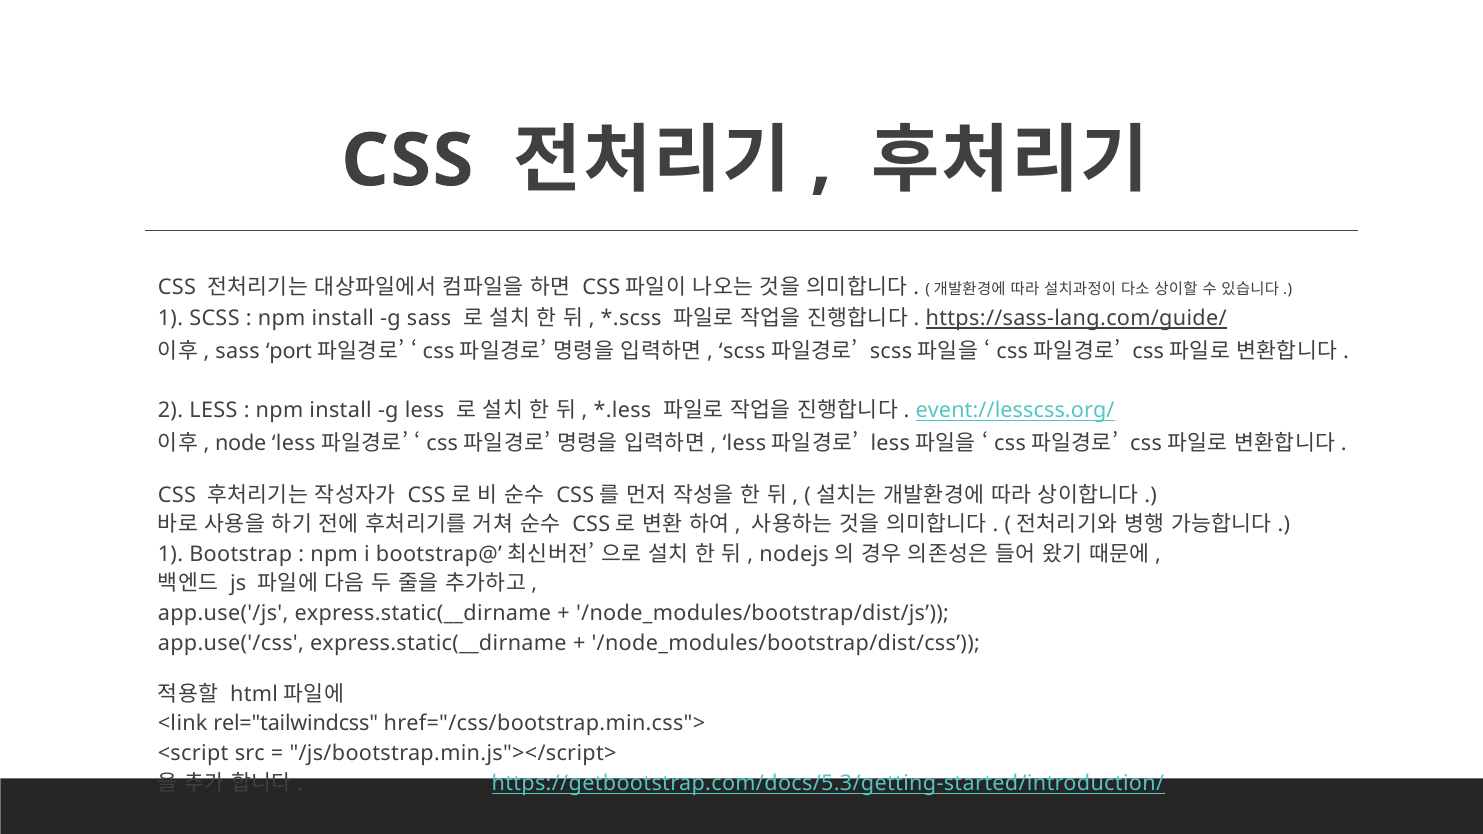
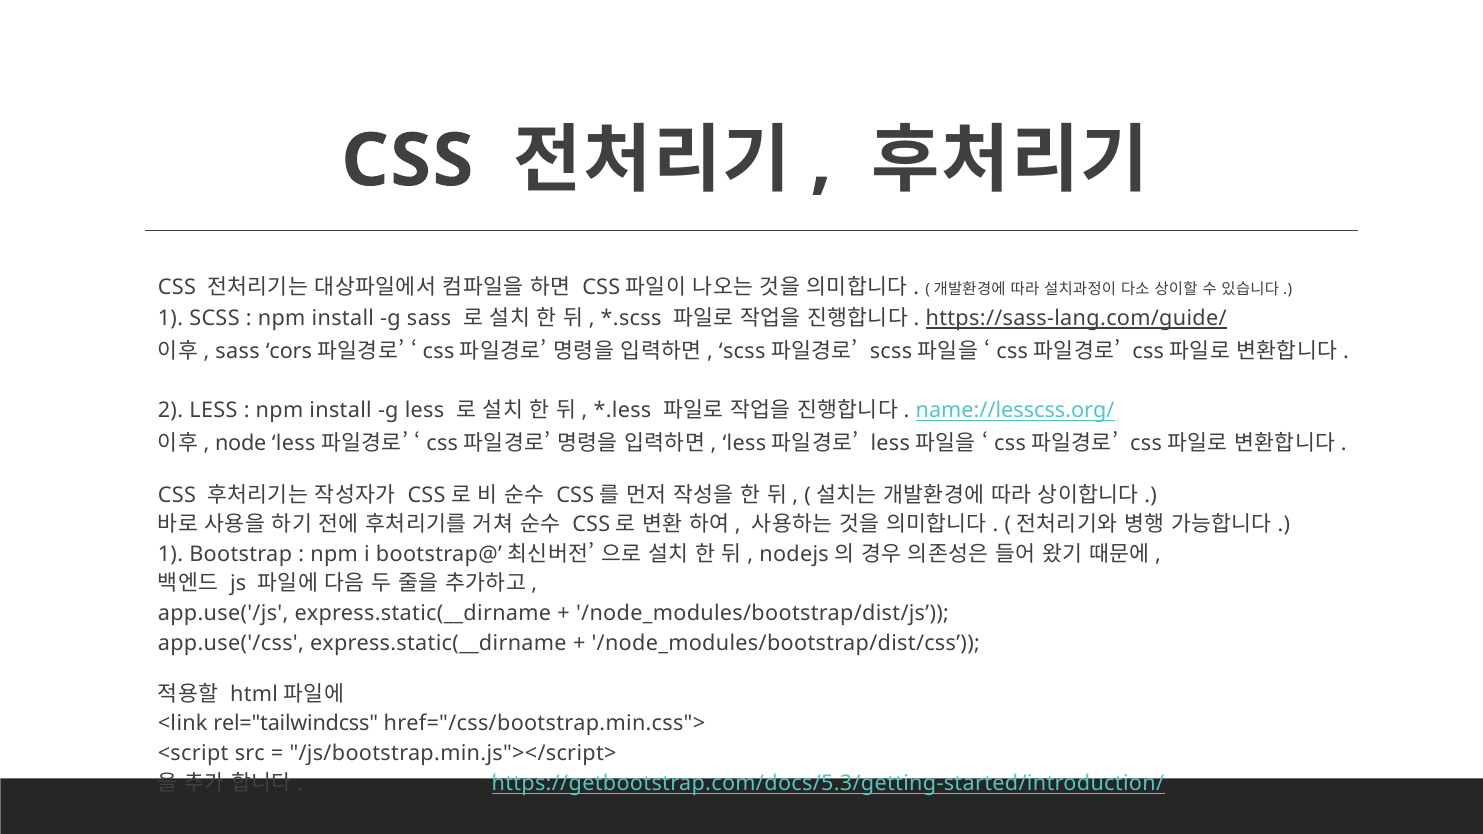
port: port -> cors (289, 351)
event://lesscss.org/: event://lesscss.org/ -> name://lesscss.org/ (1015, 411)
